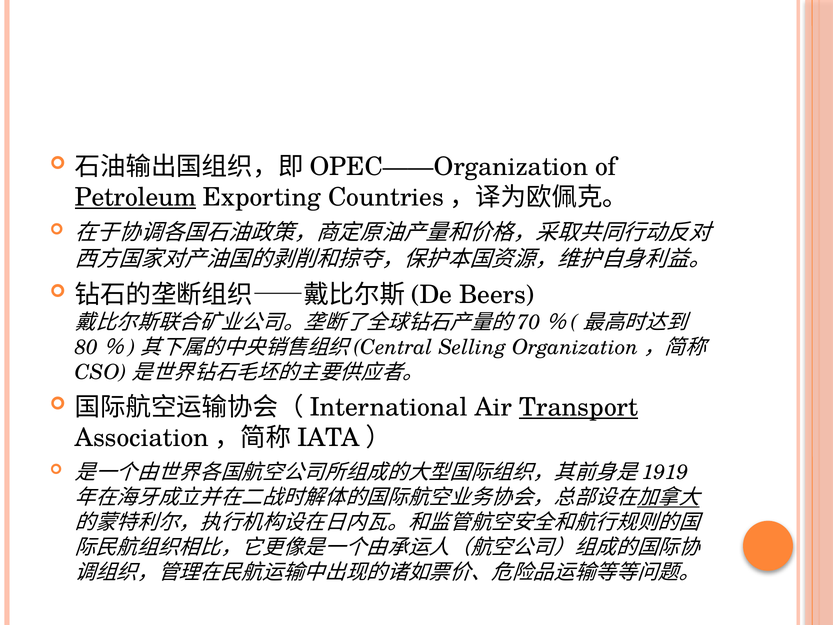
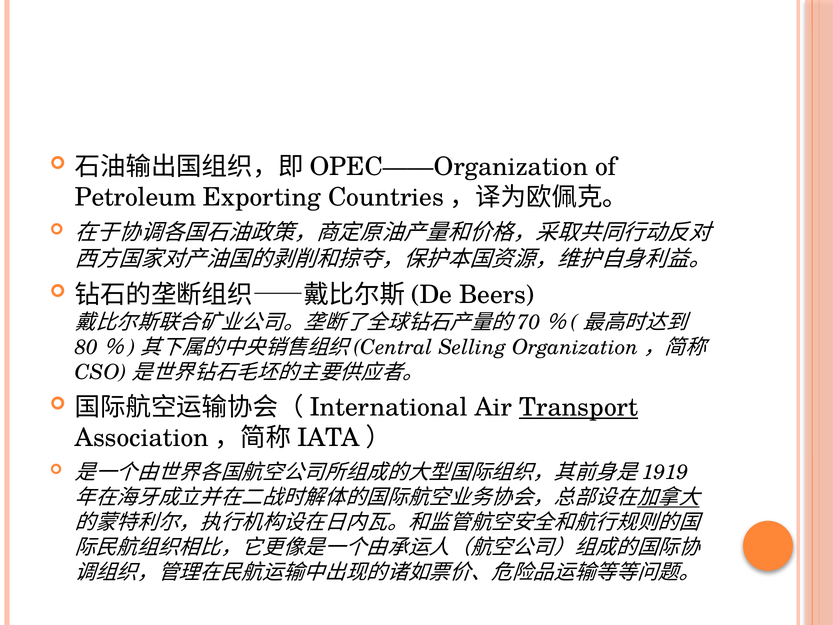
Petroleum underline: present -> none (136, 197)
